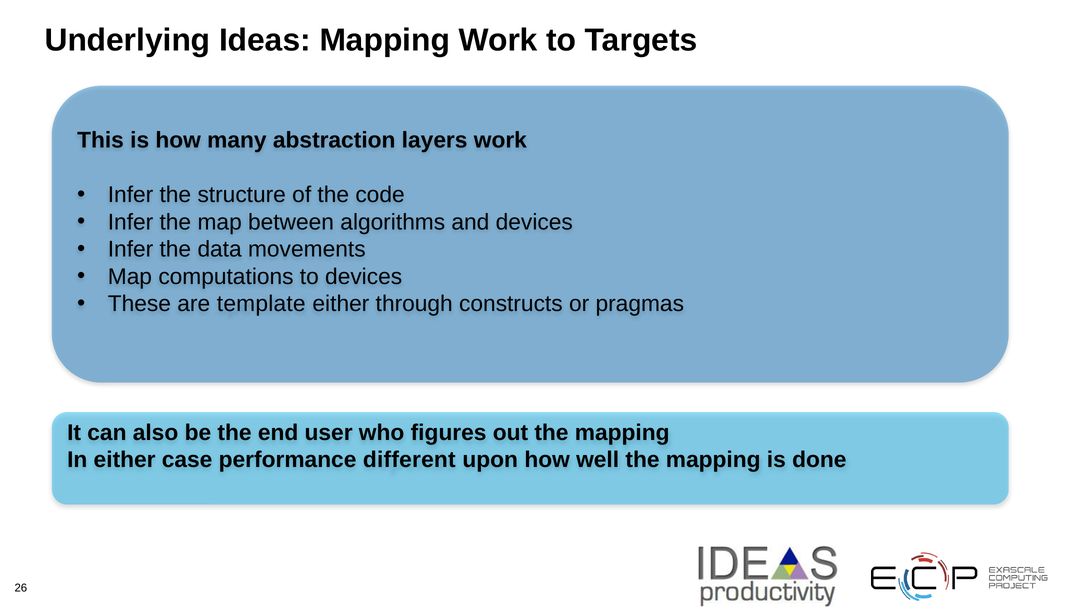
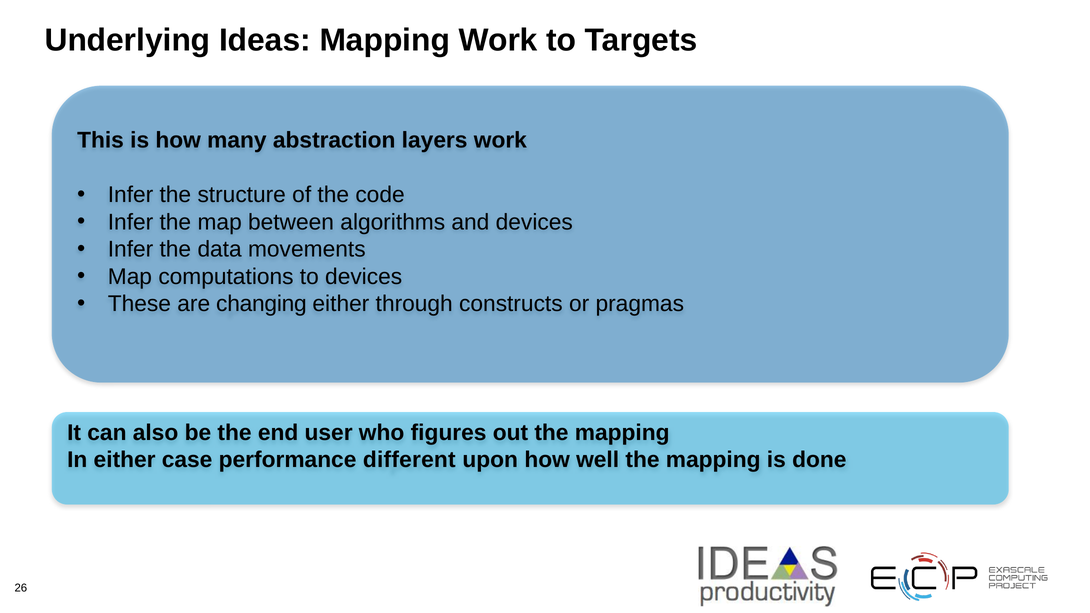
template: template -> changing (261, 304)
